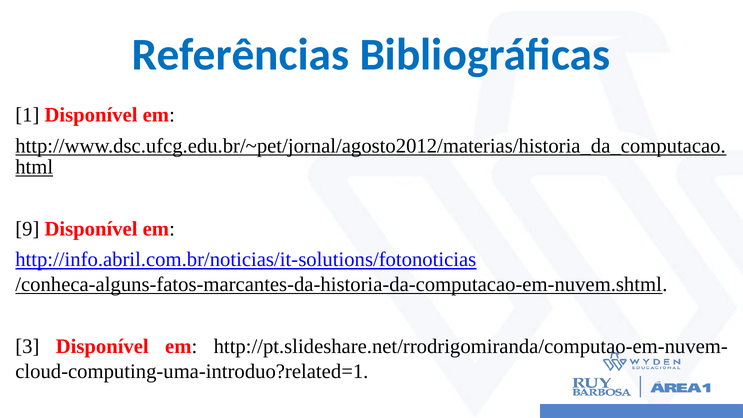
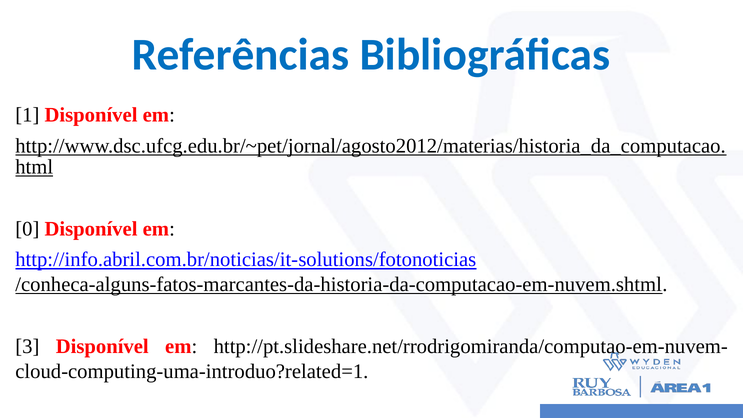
9: 9 -> 0 (27, 229)
